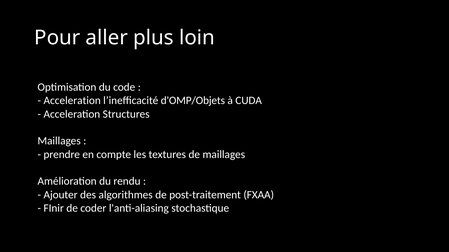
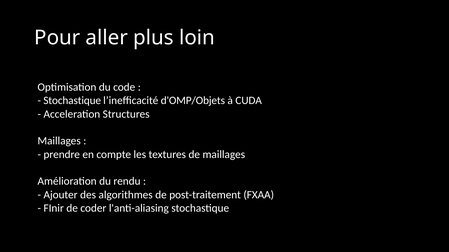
Acceleration: Acceleration -> Stochastique (72, 101)
